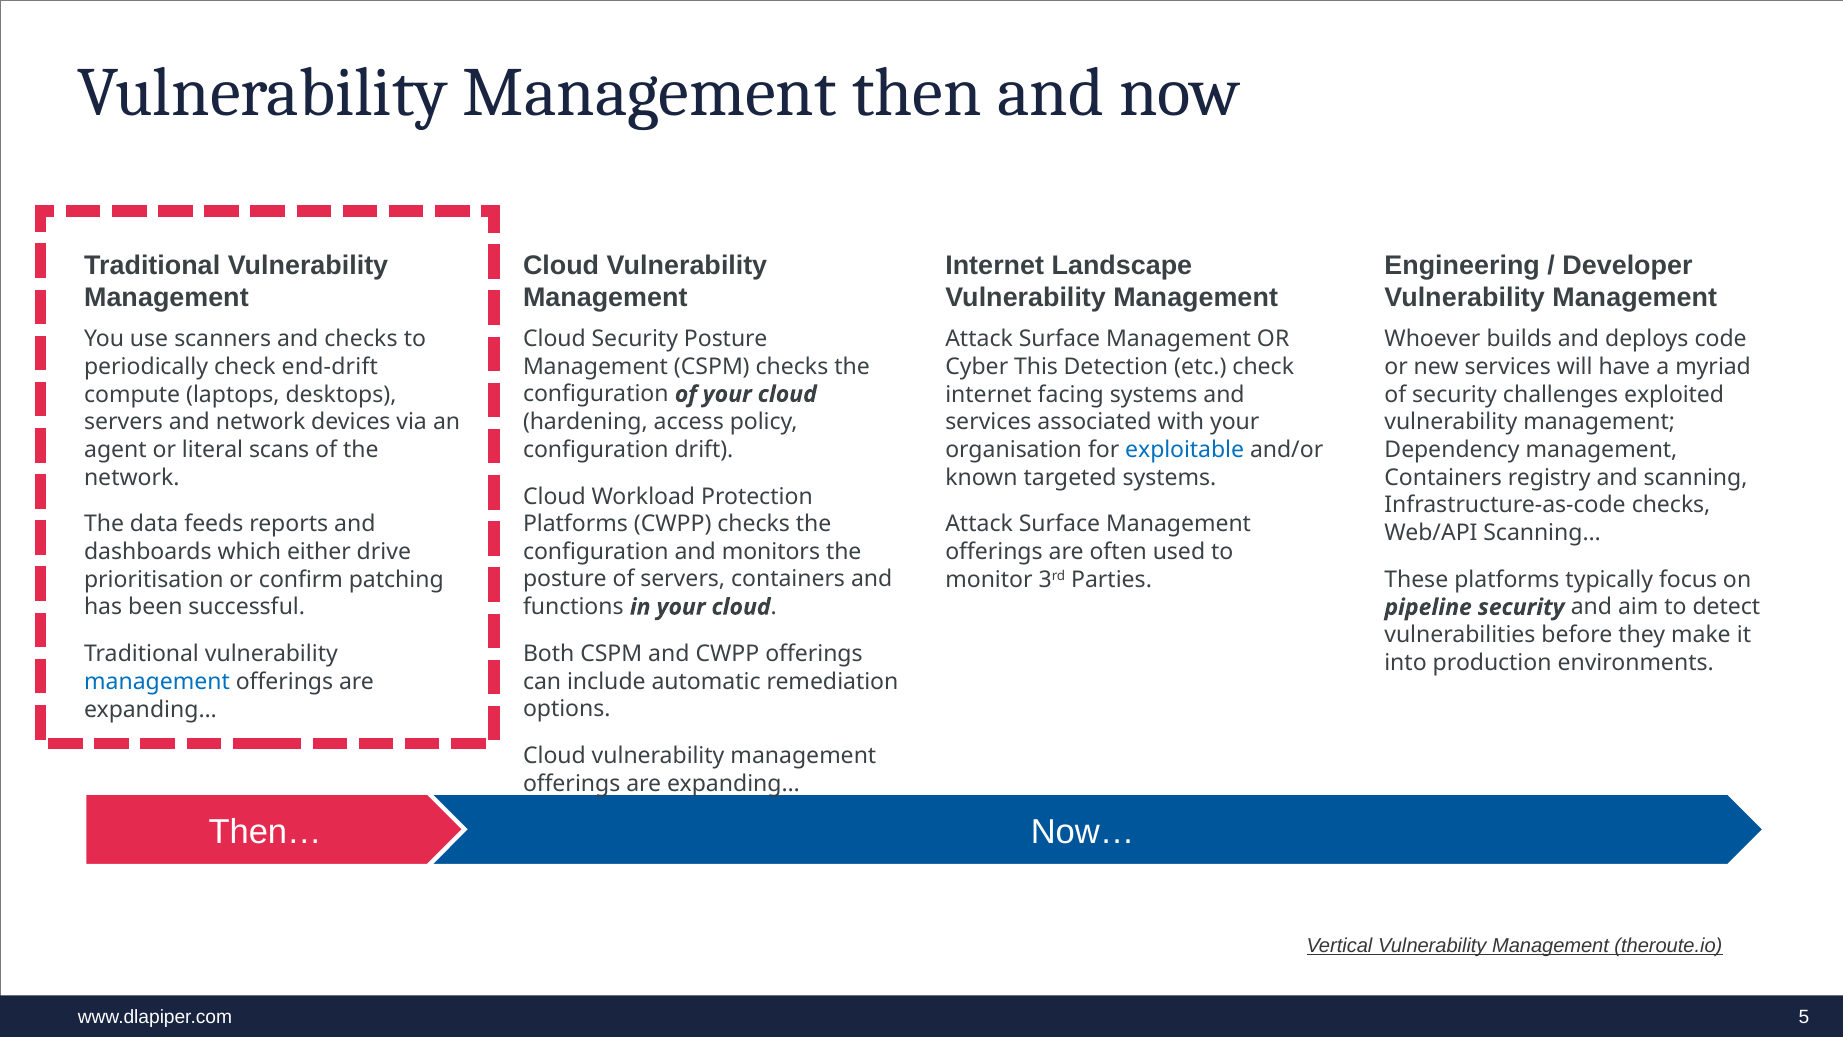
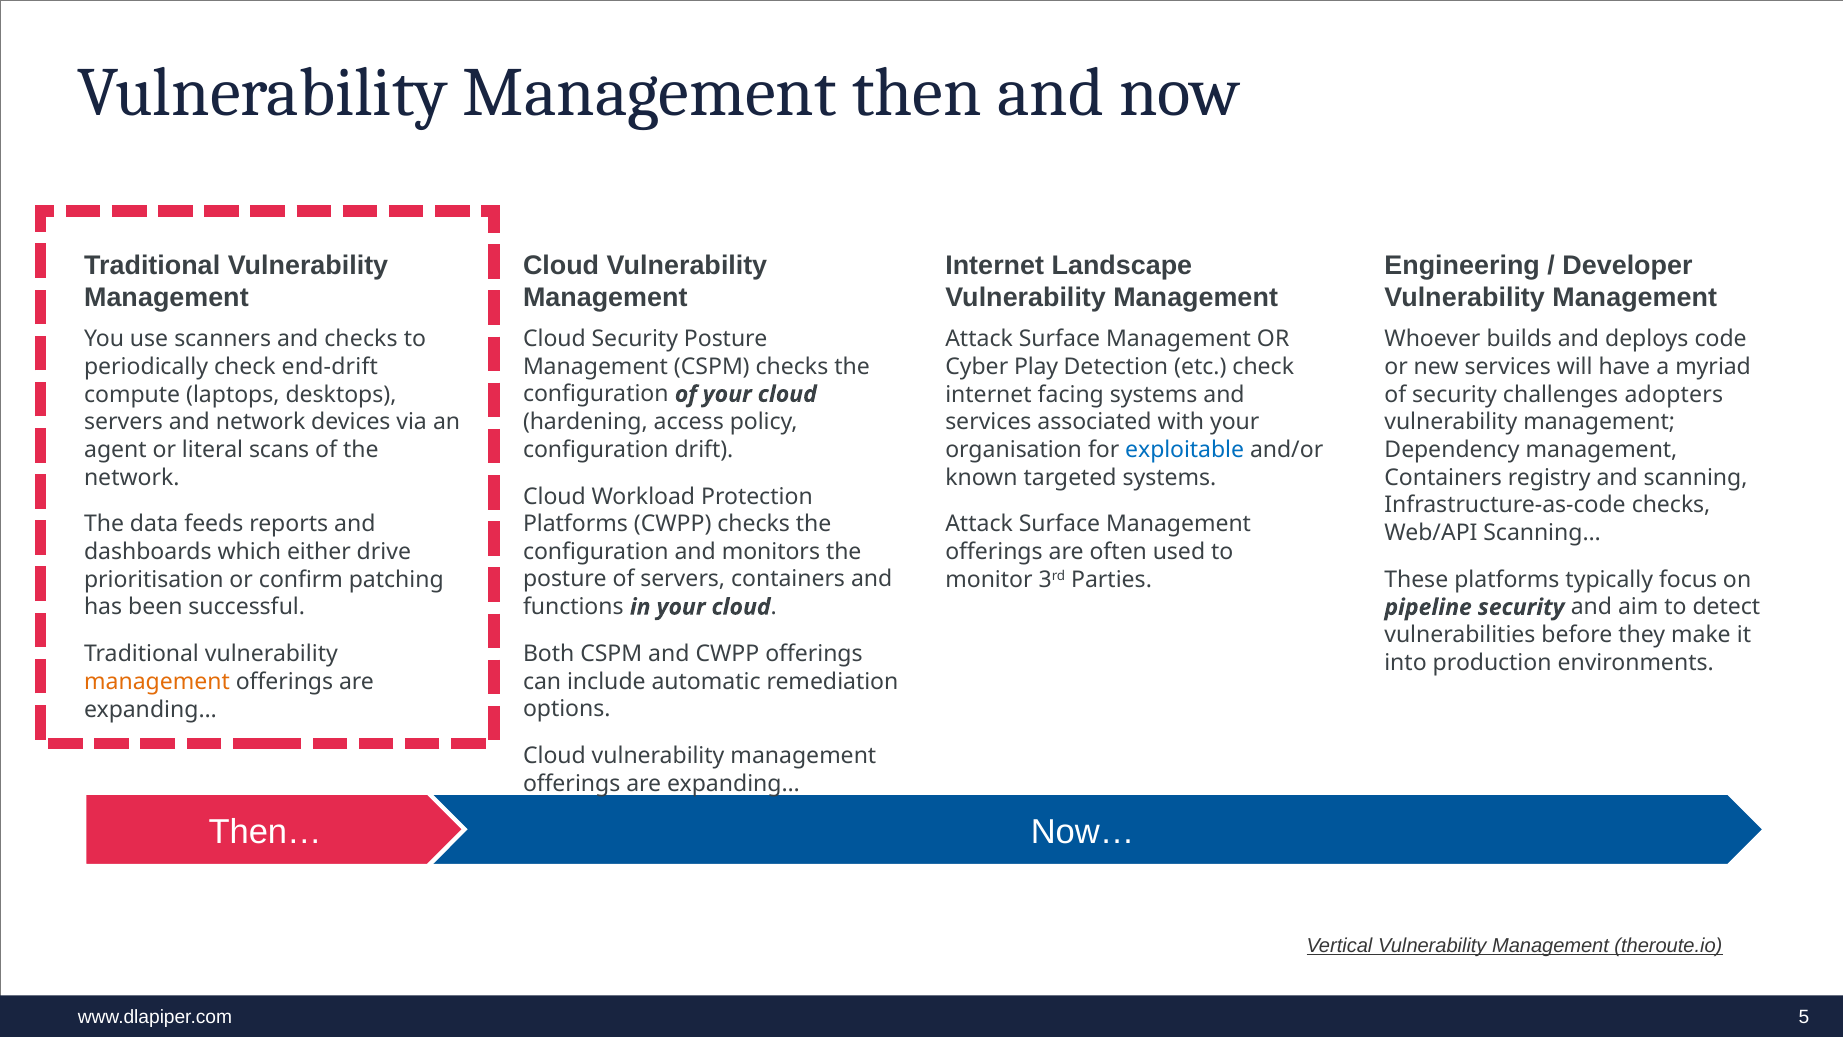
This: This -> Play (1036, 367)
exploited: exploited -> adopters (1674, 394)
management colour: blue -> orange (157, 682)
